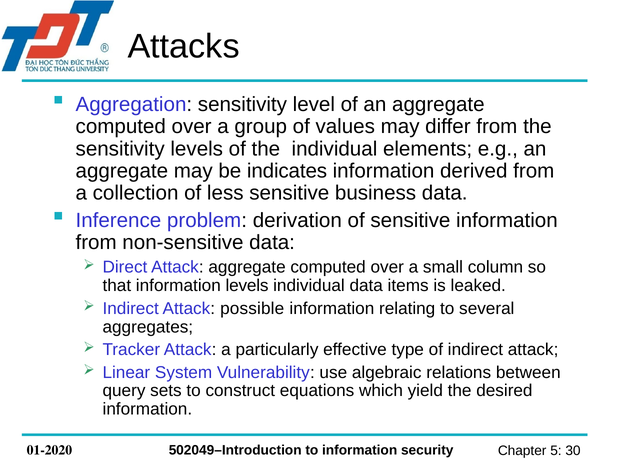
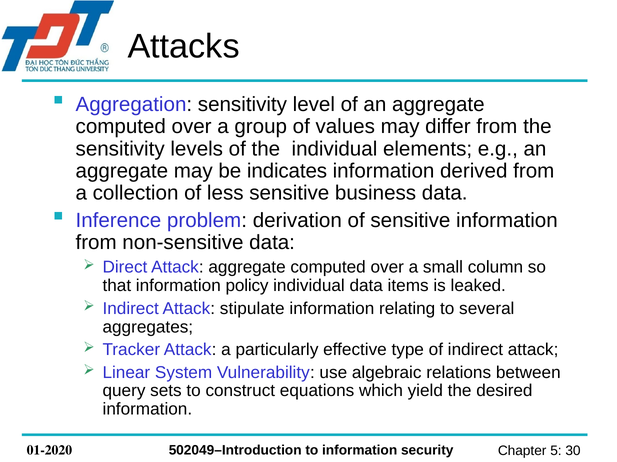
information levels: levels -> policy (247, 286)
possible: possible -> stipulate (252, 309)
